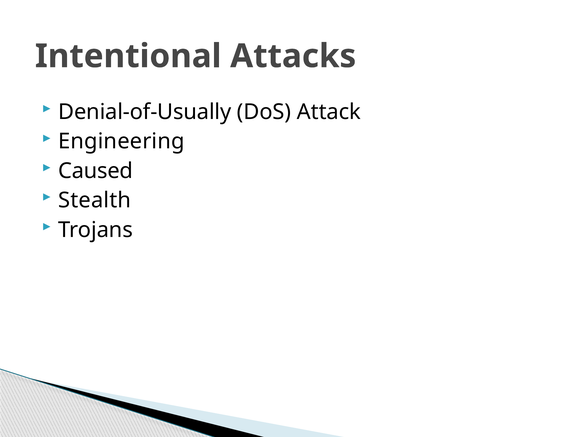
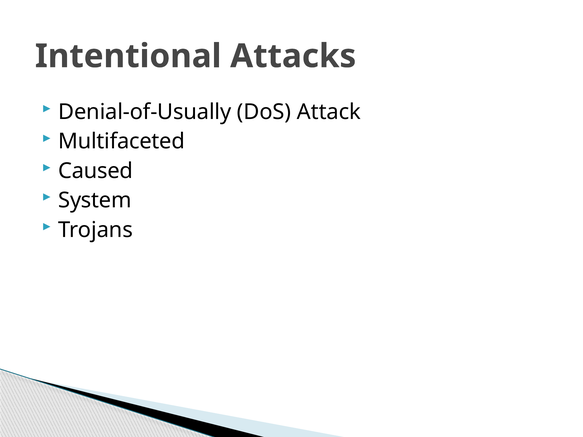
Engineering: Engineering -> Multifaceted (122, 141)
Stealth: Stealth -> System (95, 200)
